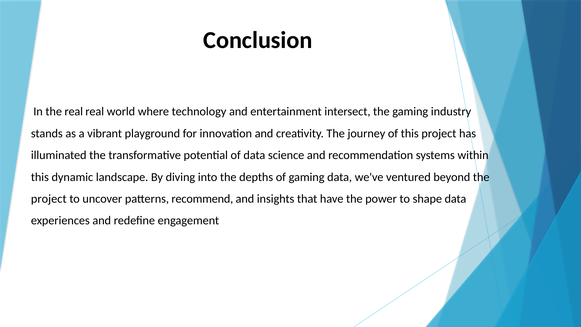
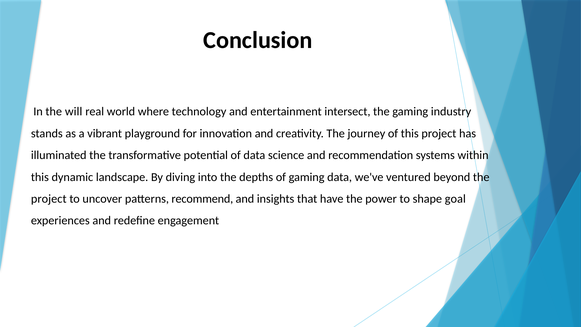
the real: real -> will (74, 112)
shape data: data -> goal (455, 199)
